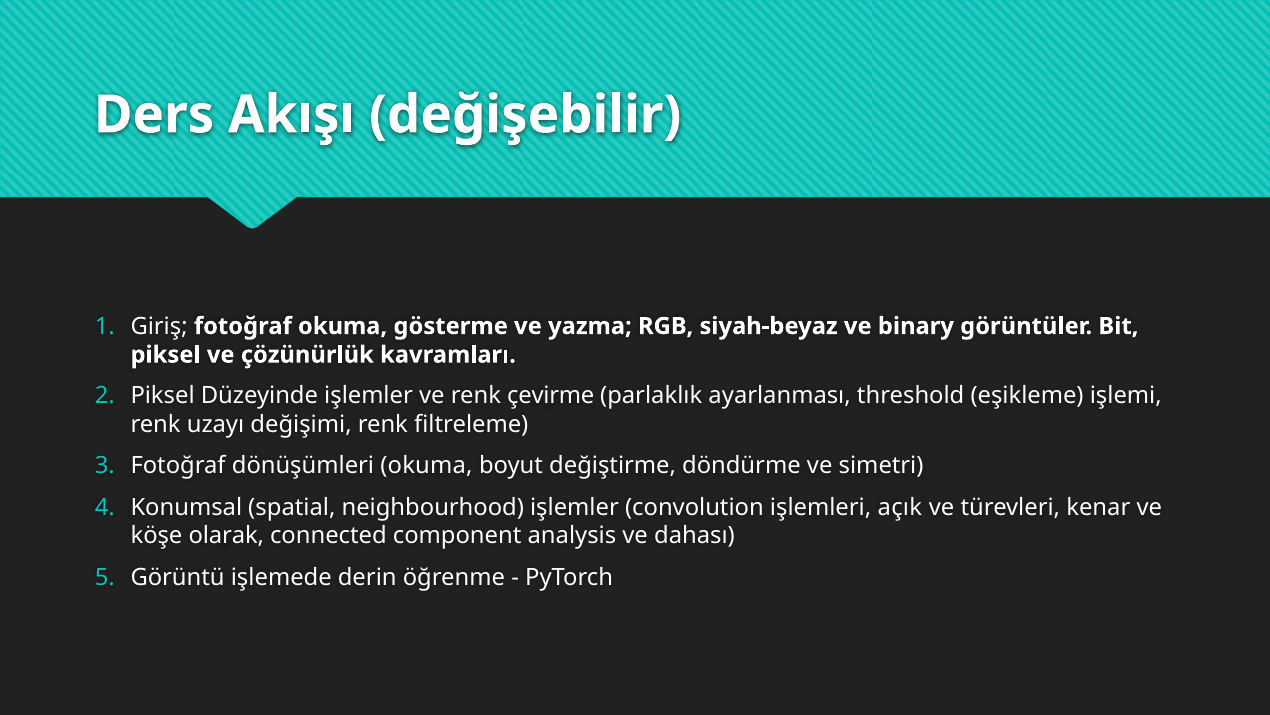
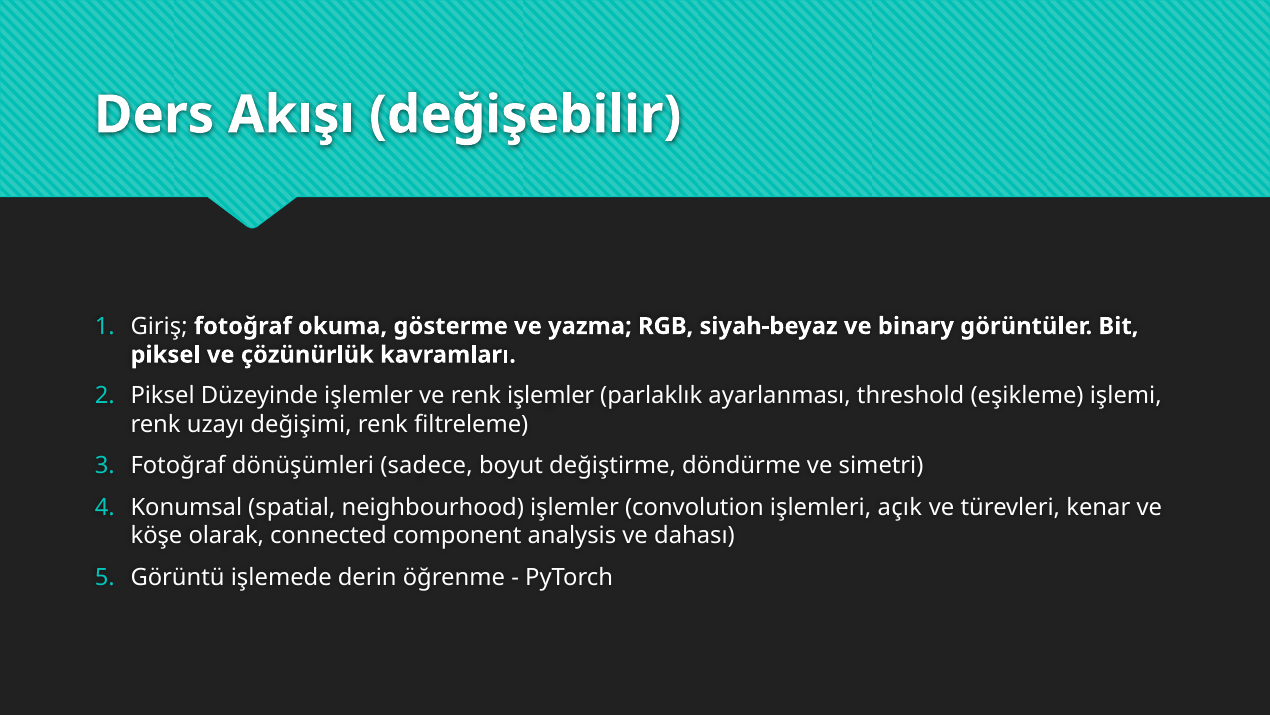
renk çevirme: çevirme -> işlemler (551, 396)
dönüşümleri okuma: okuma -> sadece (427, 466)
